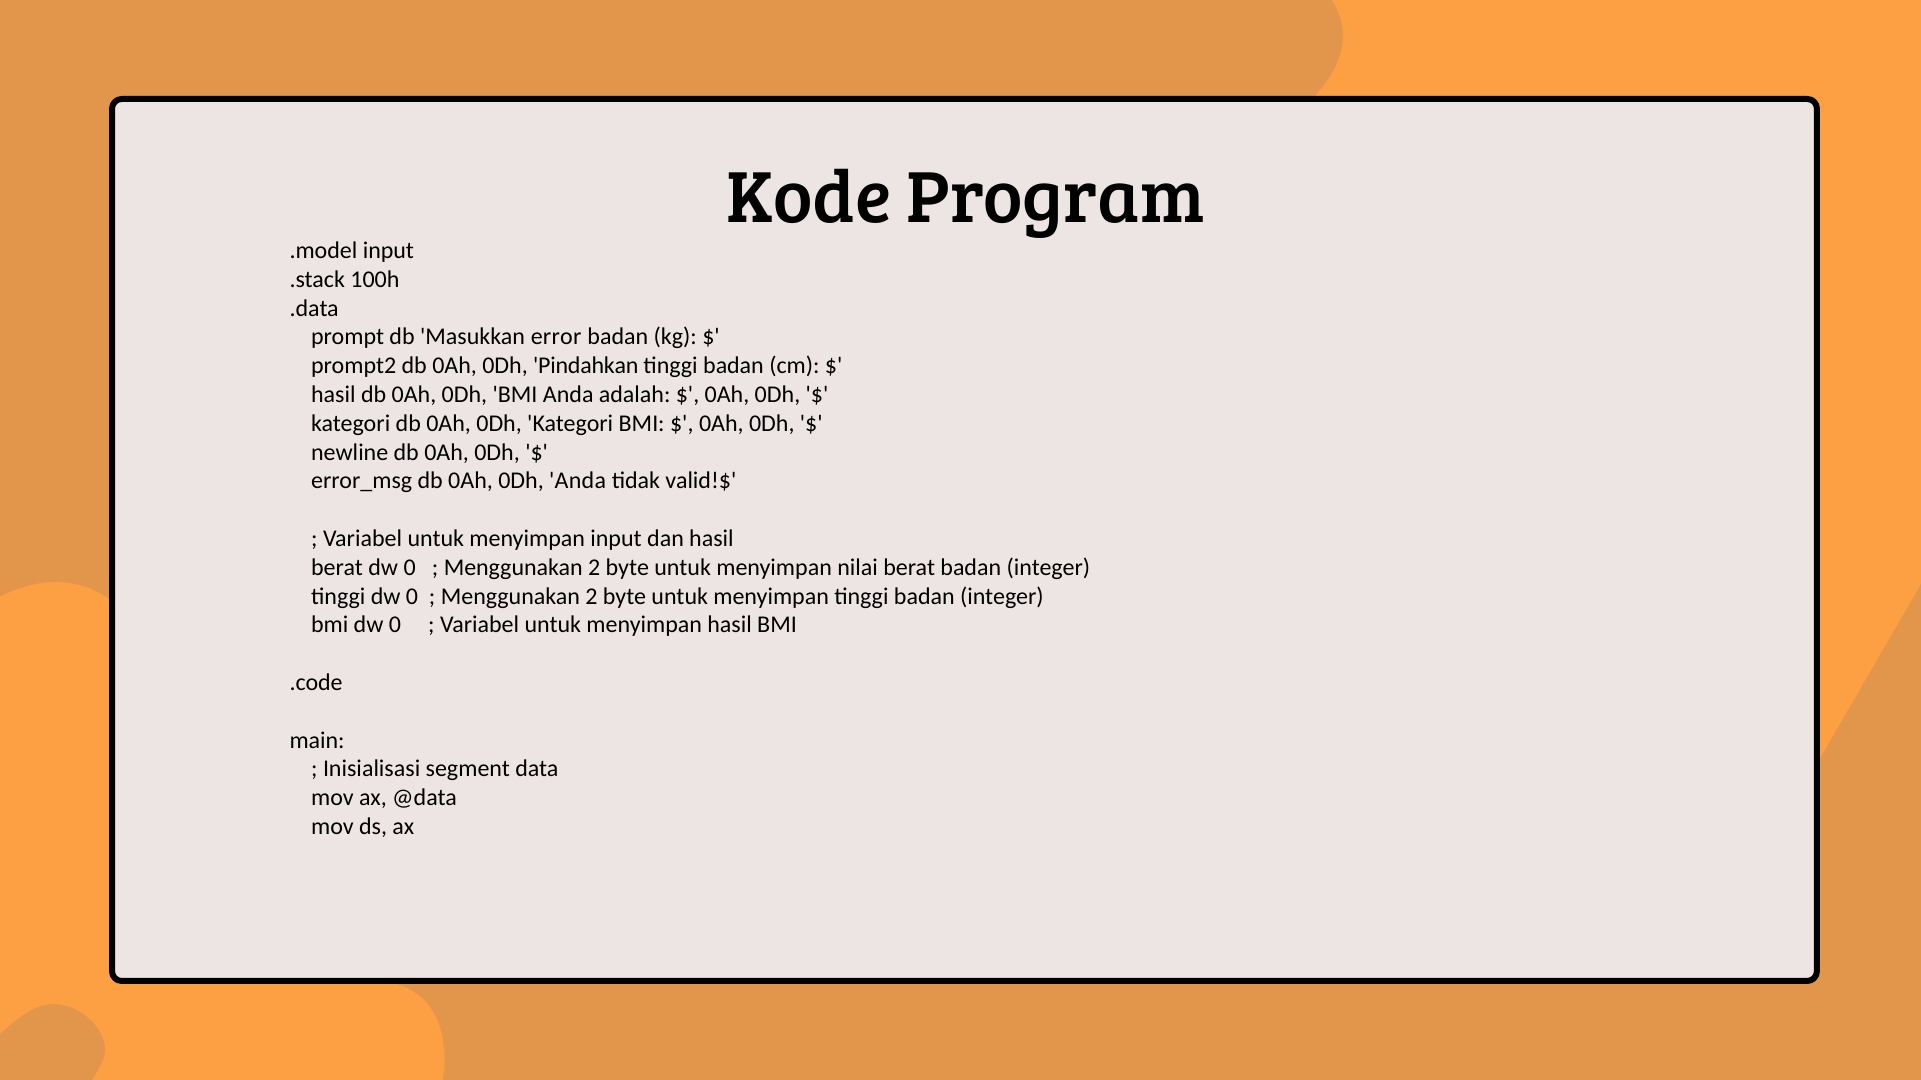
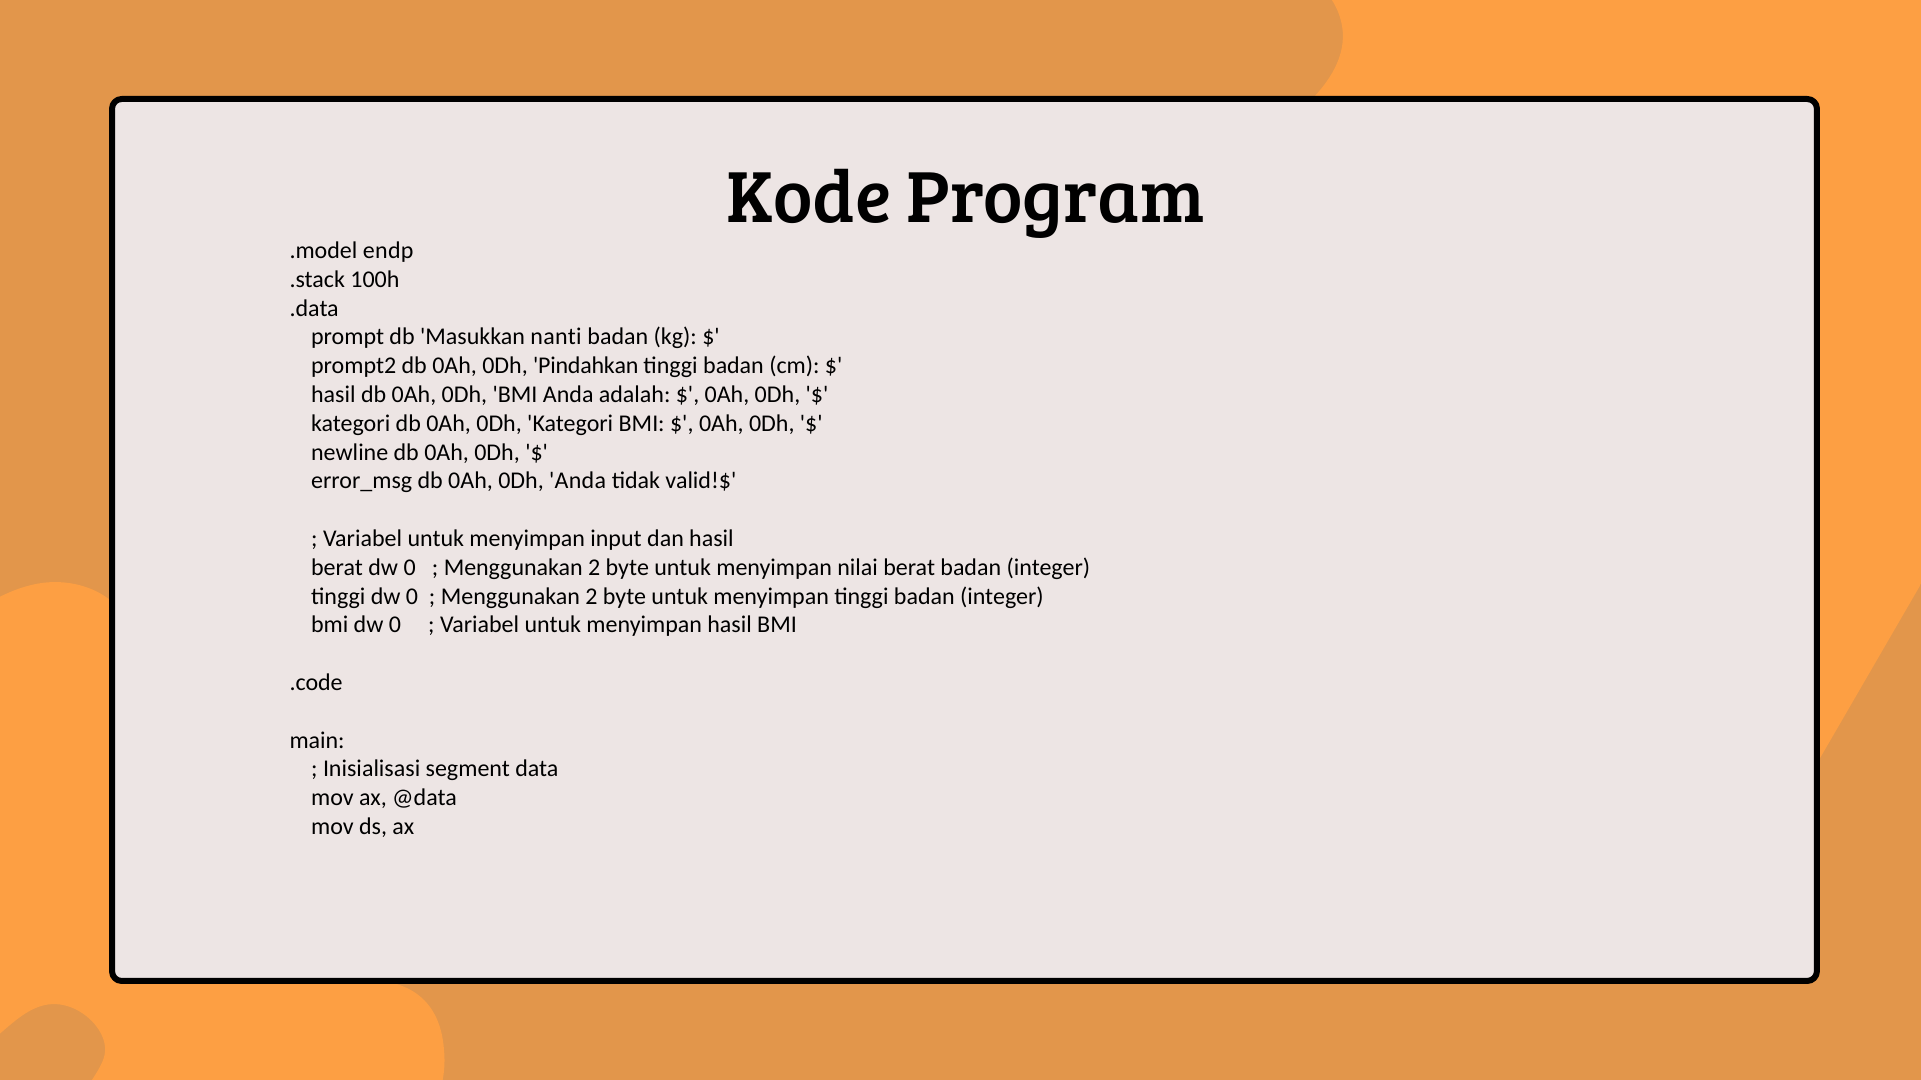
.model input: input -> endp (388, 251)
error: error -> nanti (556, 337)
